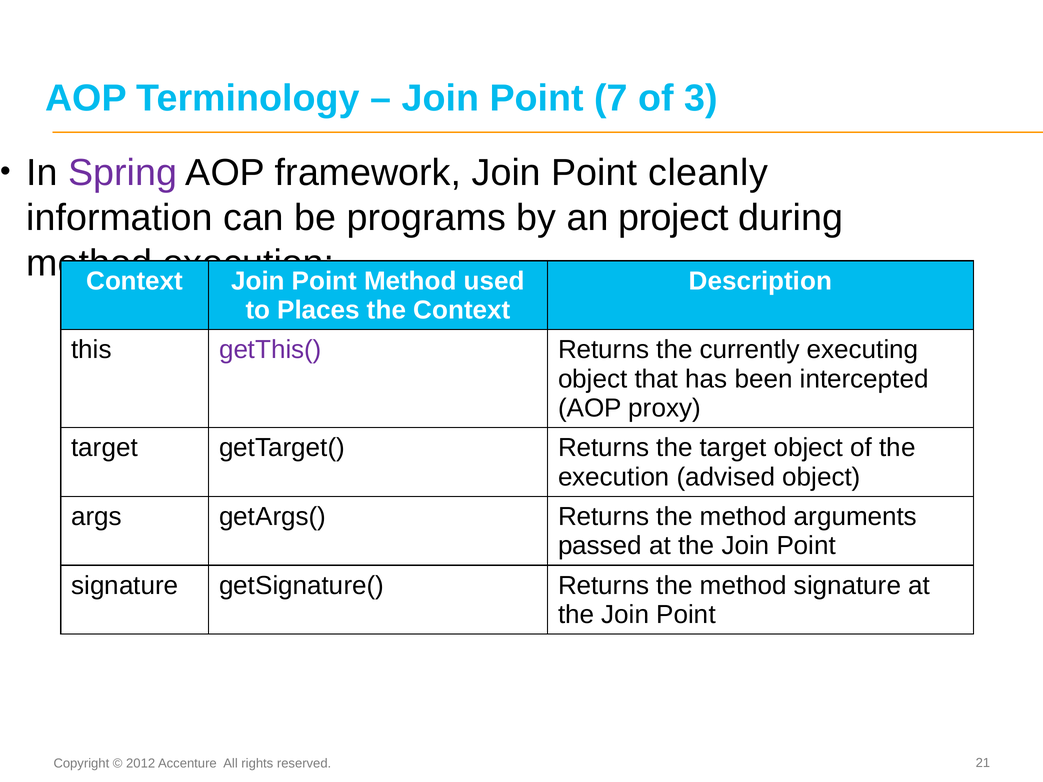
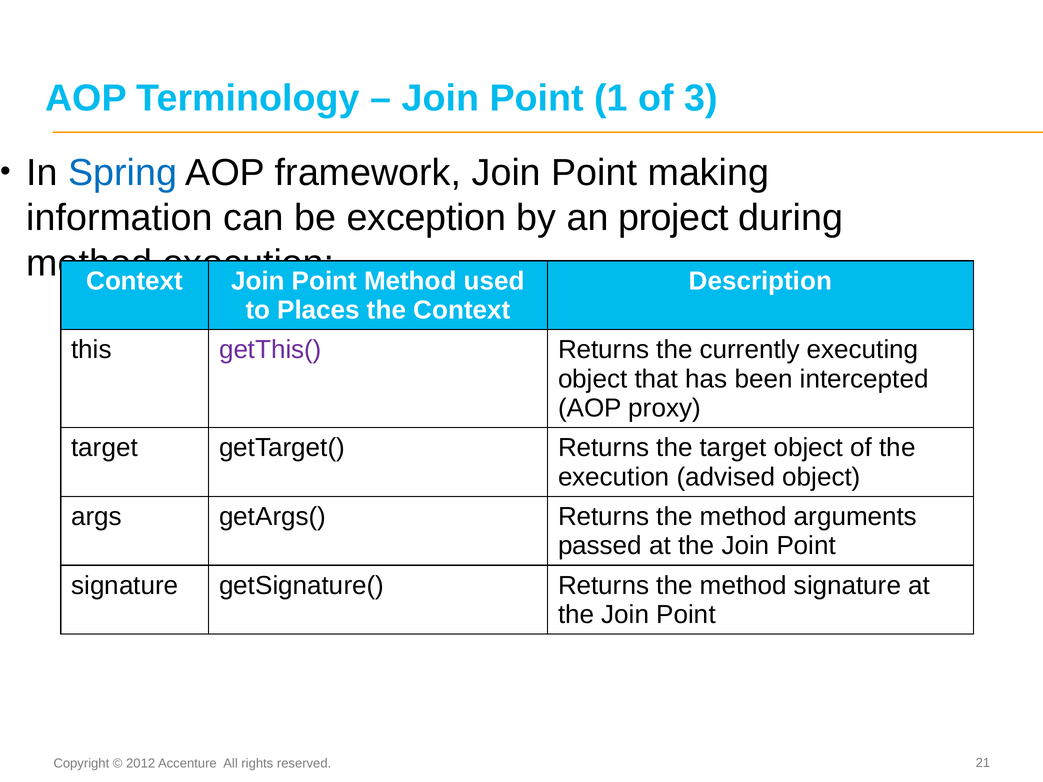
7: 7 -> 1 (611, 99)
Spring colour: purple -> blue (123, 173)
cleanly: cleanly -> making (708, 173)
programs: programs -> exception (426, 218)
